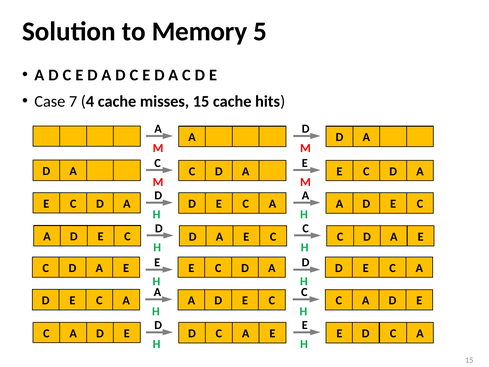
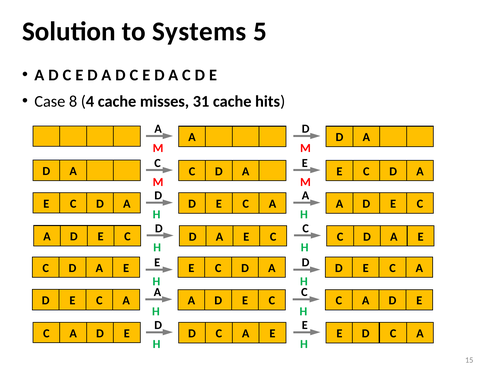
Memory: Memory -> Systems (199, 31)
7: 7 -> 8 (73, 101)
misses 15: 15 -> 31 (201, 101)
